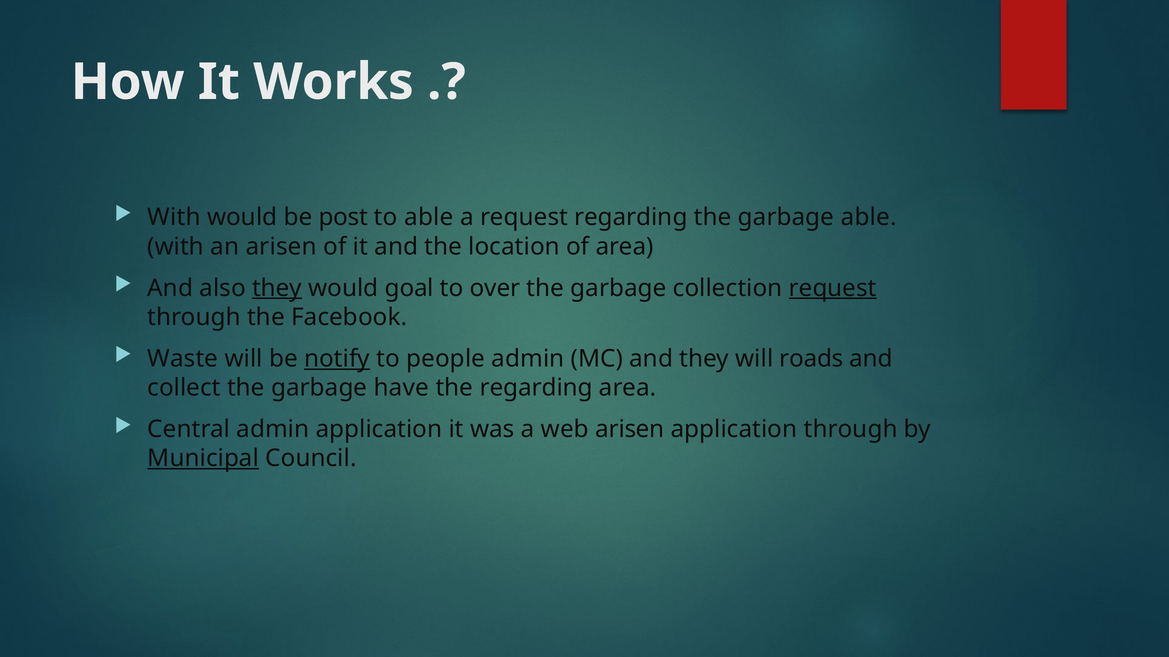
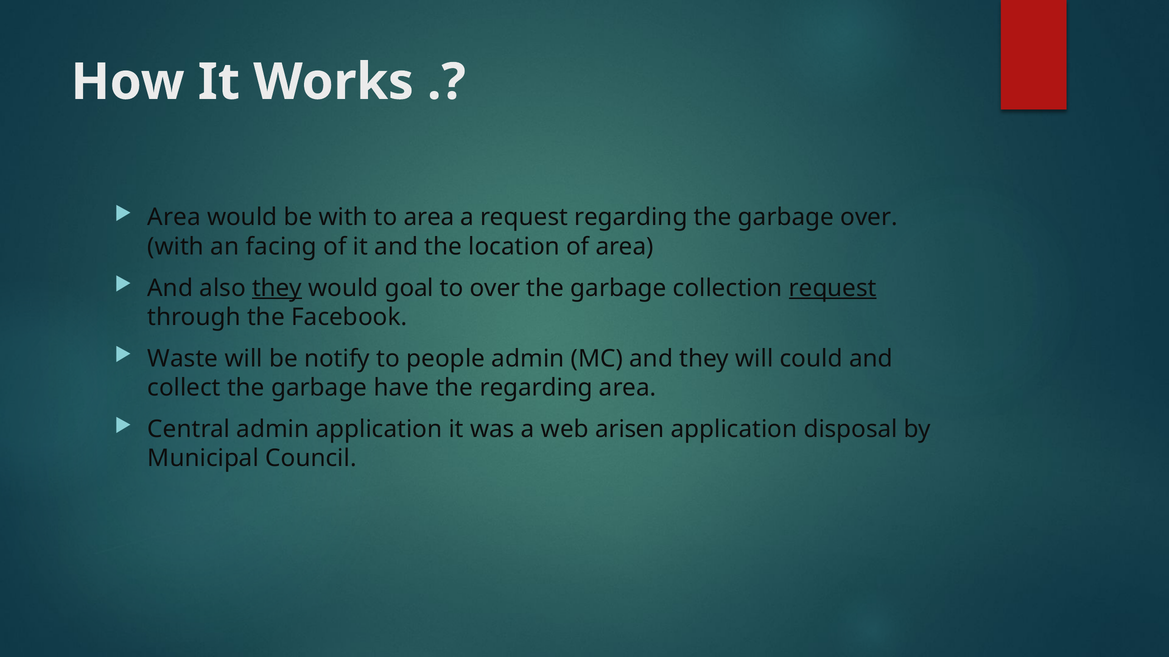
With: With -> Area (174, 218)
be post: post -> with (343, 218)
to able: able -> area (429, 218)
garbage able: able -> over (869, 218)
an arisen: arisen -> facing (281, 247)
notify underline: present -> none (337, 359)
roads: roads -> could (811, 359)
application through: through -> disposal (851, 430)
Municipal underline: present -> none (203, 459)
